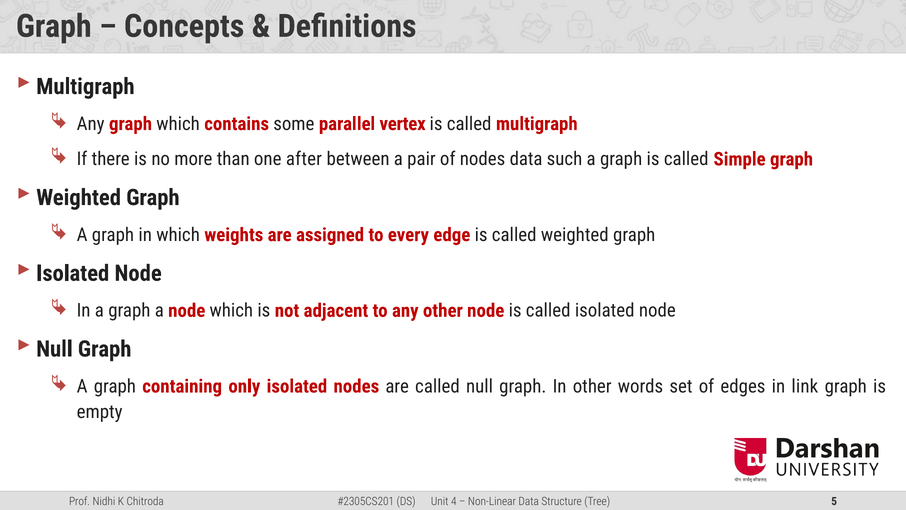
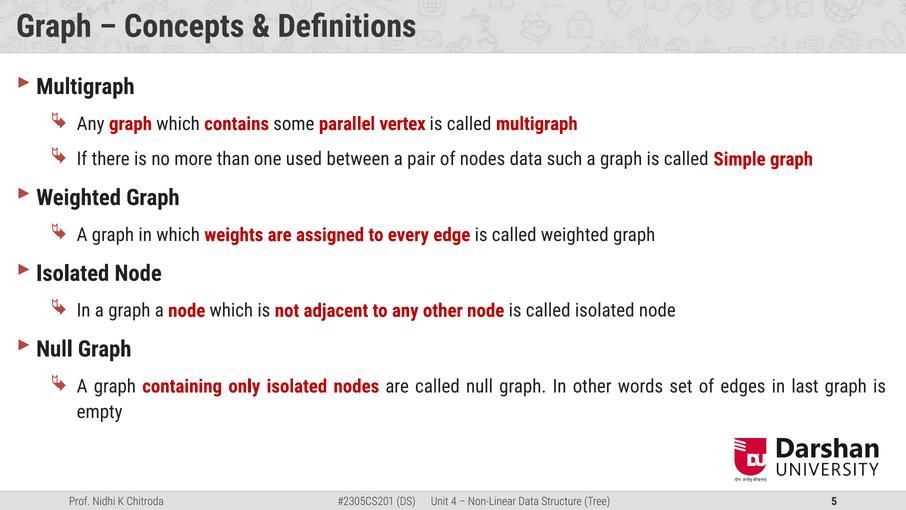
after: after -> used (304, 159)
link: link -> last (805, 386)
